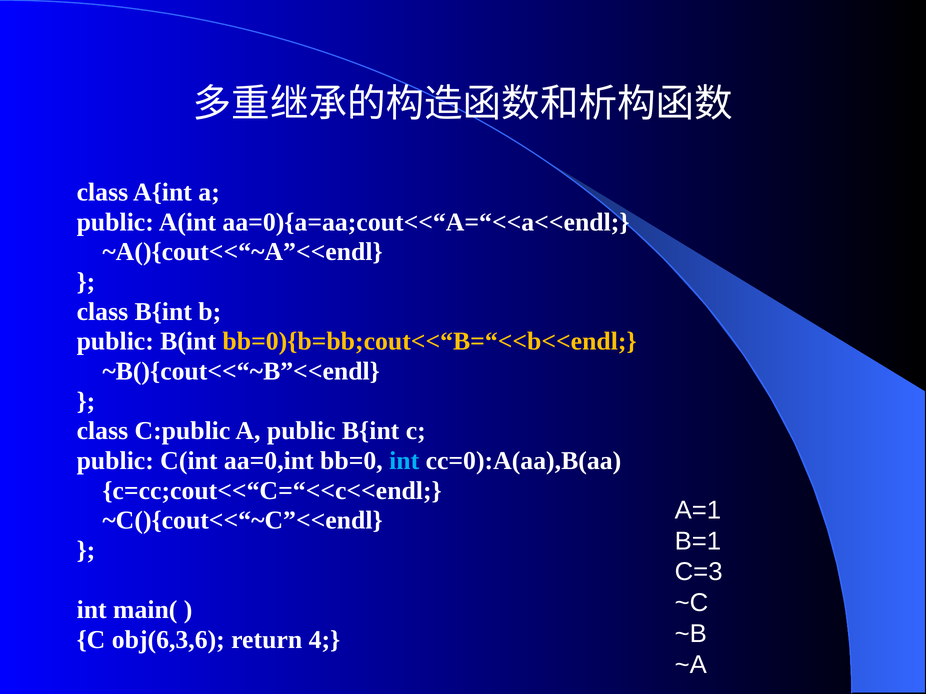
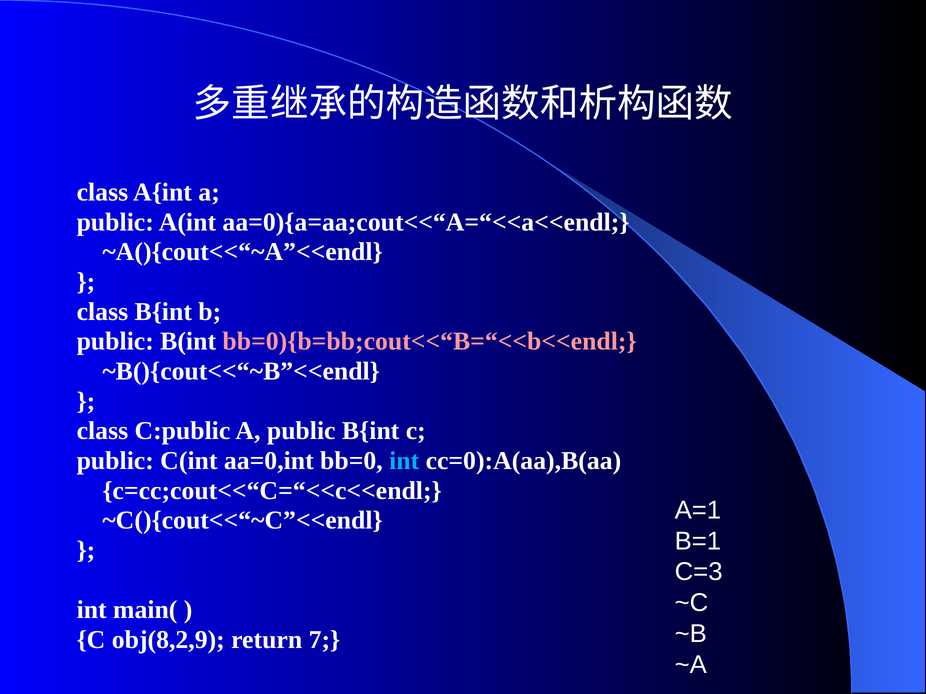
bb=0){b=bb;cout<<“B=“<<b<<endl colour: yellow -> pink (430, 342)
obj(6,3,6: obj(6,3,6 -> obj(8,2,9 (168, 640)
4: 4 -> 7 (324, 640)
